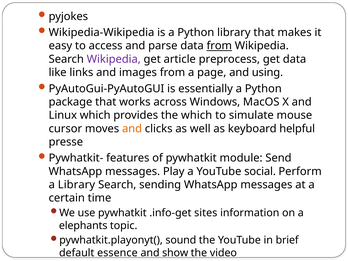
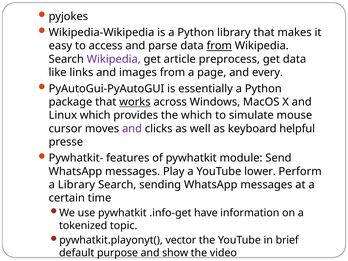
using: using -> every (267, 72)
works underline: none -> present (135, 102)
and colour: orange -> purple (132, 129)
social: social -> lower (260, 171)
sites: sites -> have (206, 213)
elephants: elephants -> tokenized (83, 226)
sound: sound -> vector (181, 240)
essence: essence -> purpose (117, 253)
